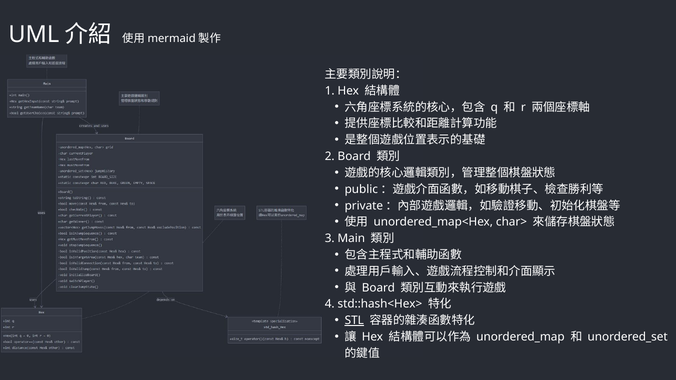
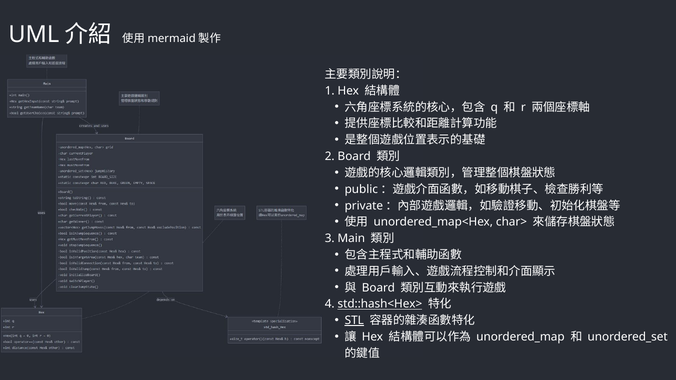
std::hash<Hex> underline: none -> present (380, 304)
